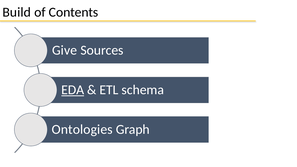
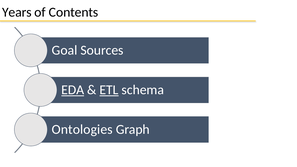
Build: Build -> Years (17, 12)
Give: Give -> Goal (65, 50)
ETL underline: none -> present (109, 90)
